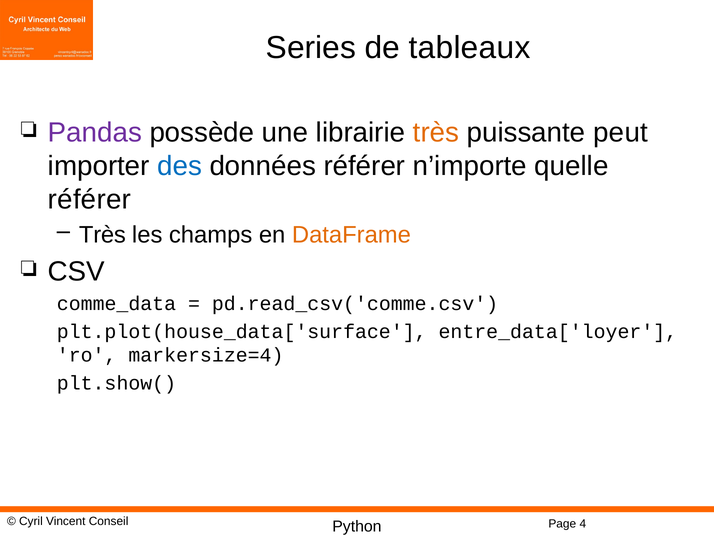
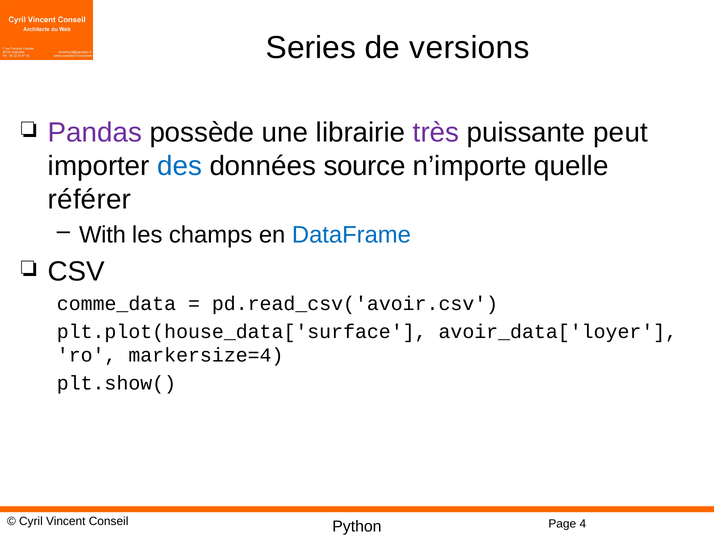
tableaux: tableaux -> versions (470, 48)
très colour: orange -> purple (436, 132)
données référer: référer -> source (365, 166)
Très: Très -> With (102, 235)
DataFrame colour: orange -> blue (351, 235)
pd.read_csv('comme.csv: pd.read_csv('comme.csv -> pd.read_csv('avoir.csv (355, 303)
entre_data['loyer: entre_data['loyer -> avoir_data['loyer (558, 331)
